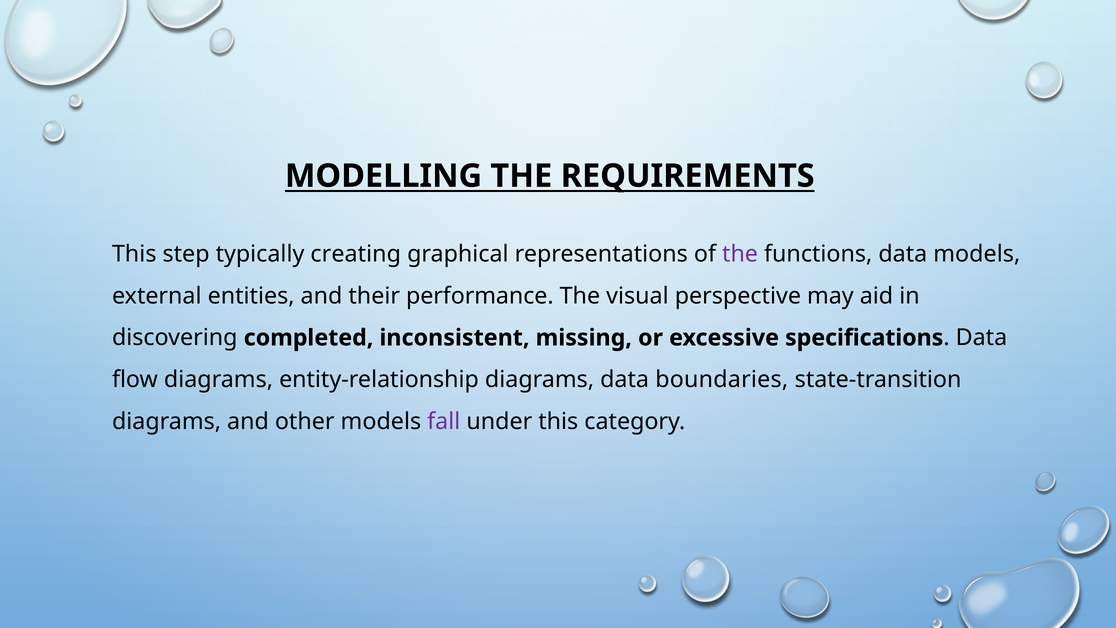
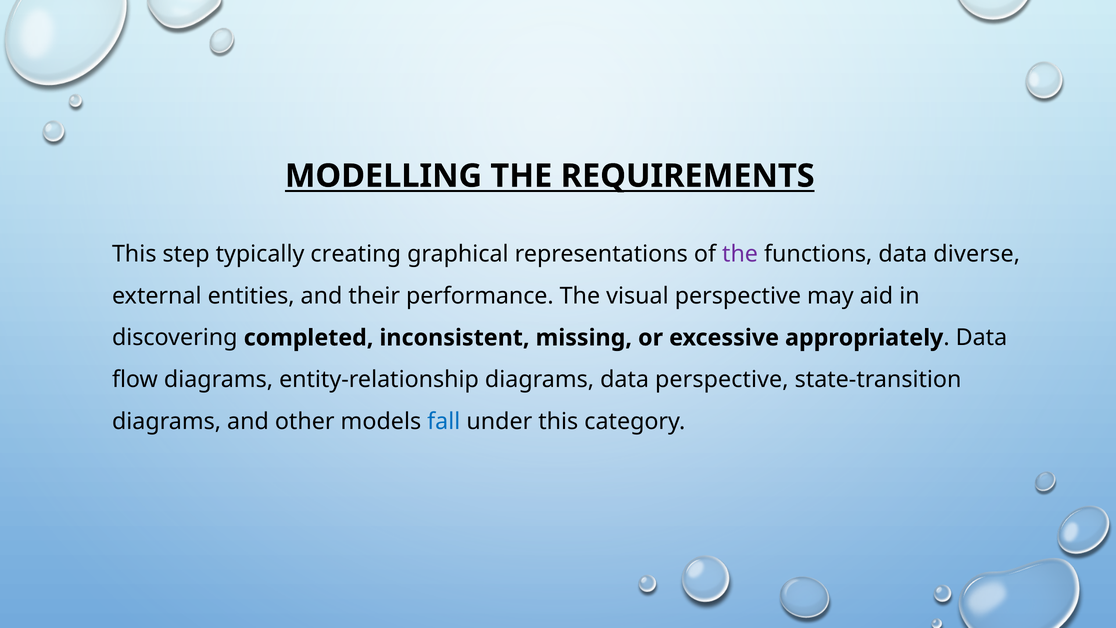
data models: models -> diverse (977, 254)
specifications: specifications -> appropriately (864, 338)
data boundaries: boundaries -> perspective (722, 379)
fall colour: purple -> blue (444, 421)
